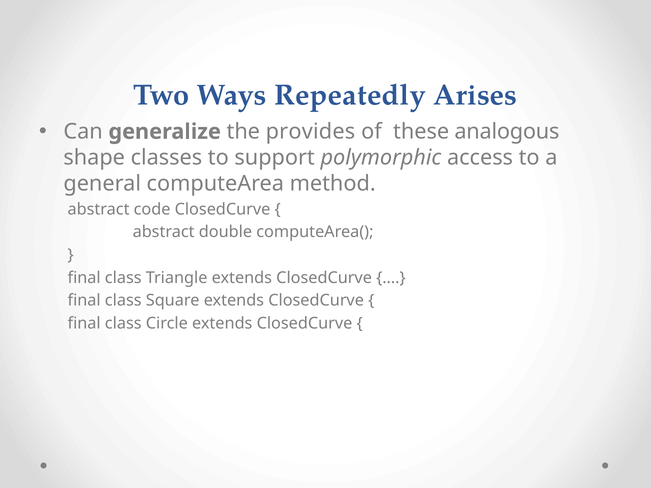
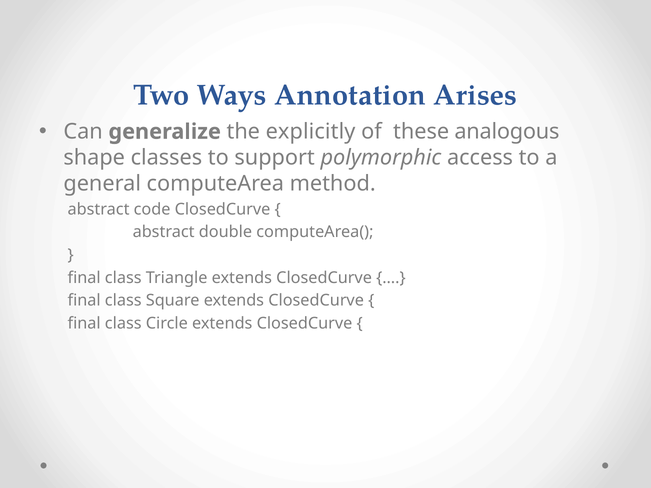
Repeatedly: Repeatedly -> Annotation (350, 95)
provides: provides -> explicitly (311, 132)
